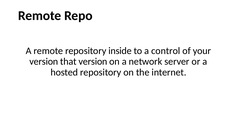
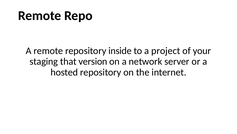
control: control -> project (166, 51)
version: version -> staging (44, 61)
